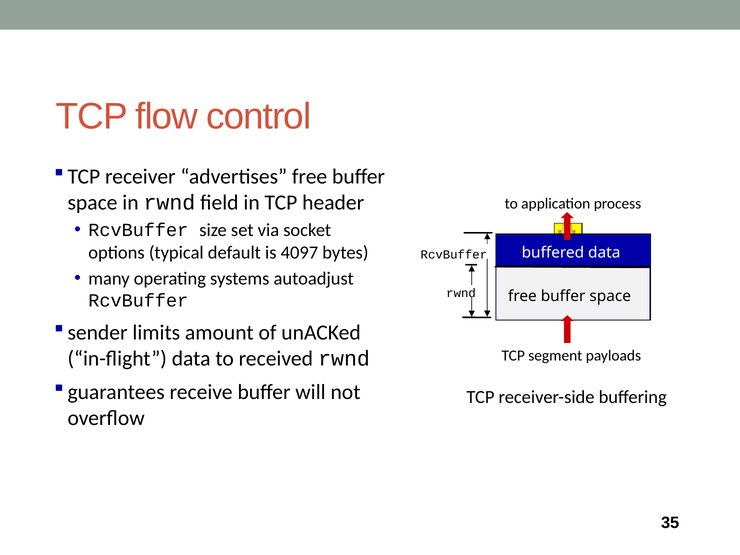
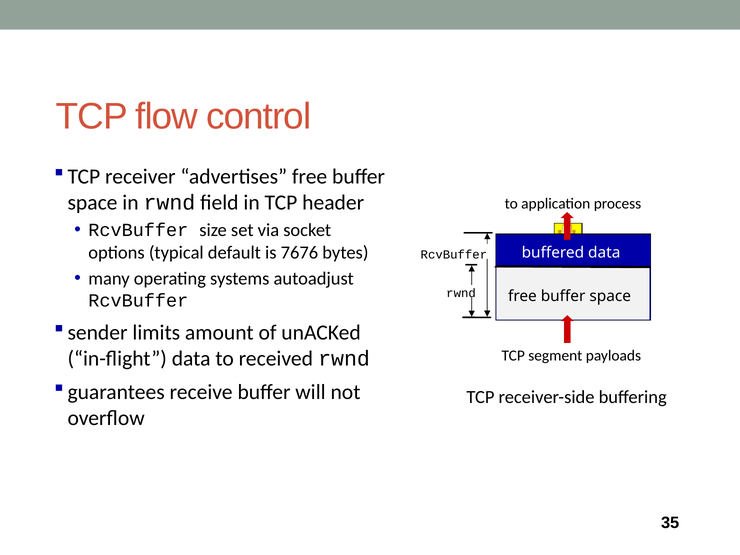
4097: 4097 -> 7676 (299, 253)
